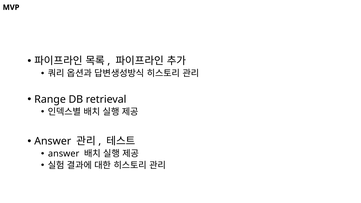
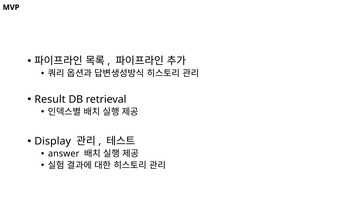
Range: Range -> Result (50, 99)
Answer: Answer -> Display (53, 141)
